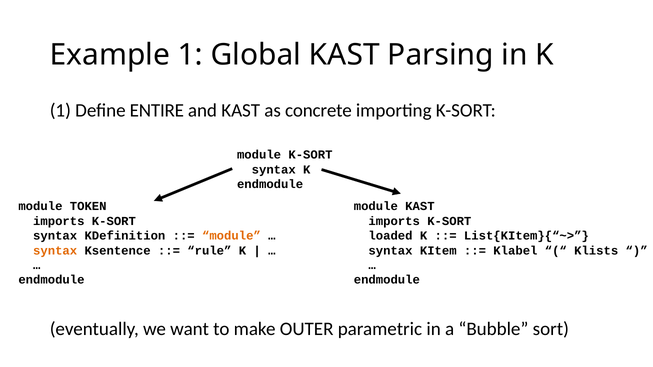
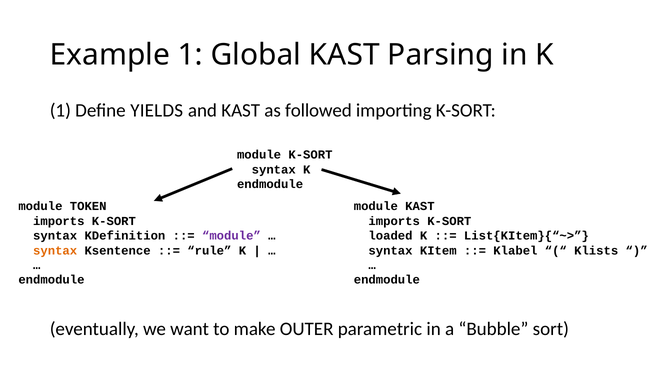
ENTIRE: ENTIRE -> YIELDS (157, 110)
concrete: concrete -> followed (318, 110)
module colour: orange -> purple (231, 236)
